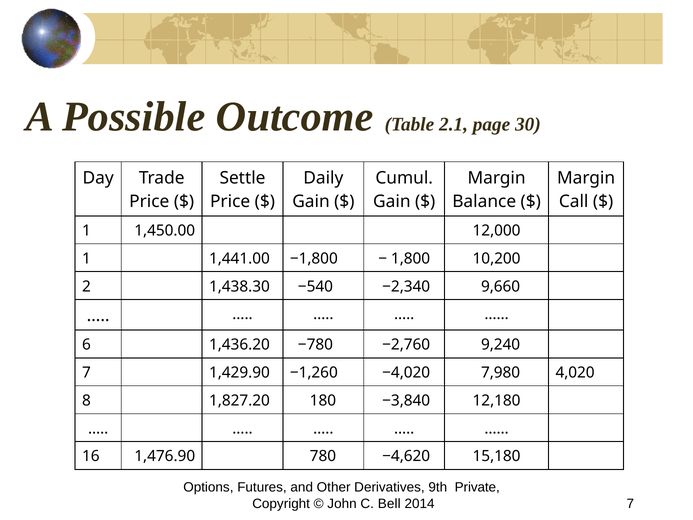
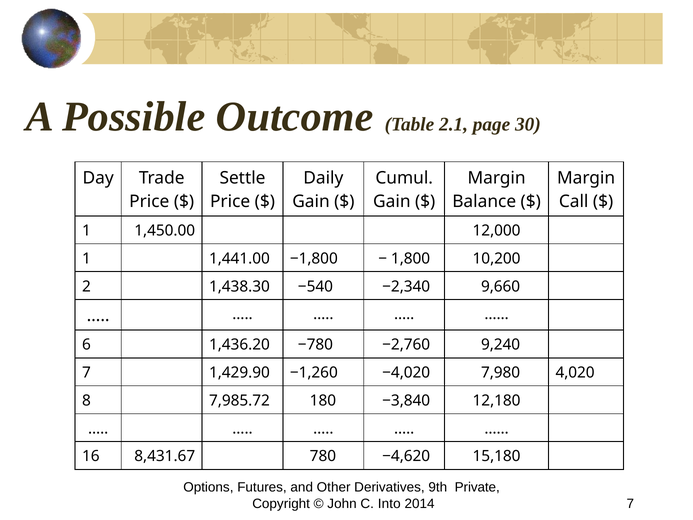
1,827.20: 1,827.20 -> 7,985.72 (239, 400)
1,476.90: 1,476.90 -> 8,431.67 (165, 456)
Bell: Bell -> Into (389, 503)
